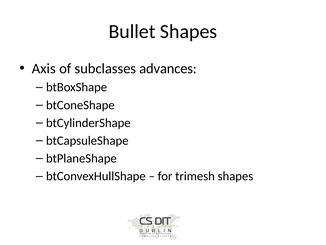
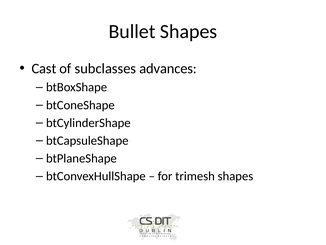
Axis: Axis -> Cast (44, 68)
